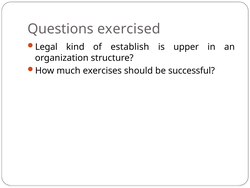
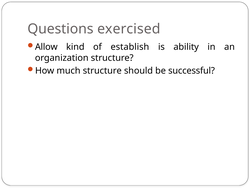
Legal: Legal -> Allow (46, 47)
upper: upper -> ability (186, 47)
much exercises: exercises -> structure (102, 71)
